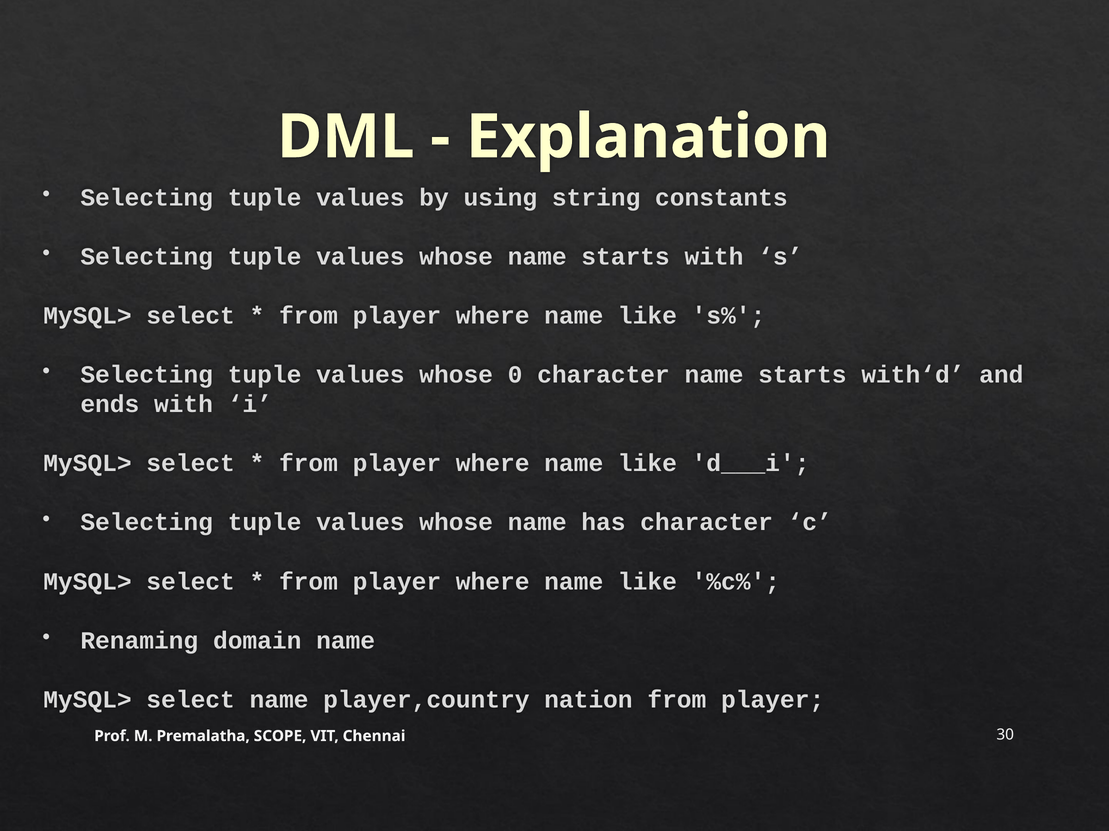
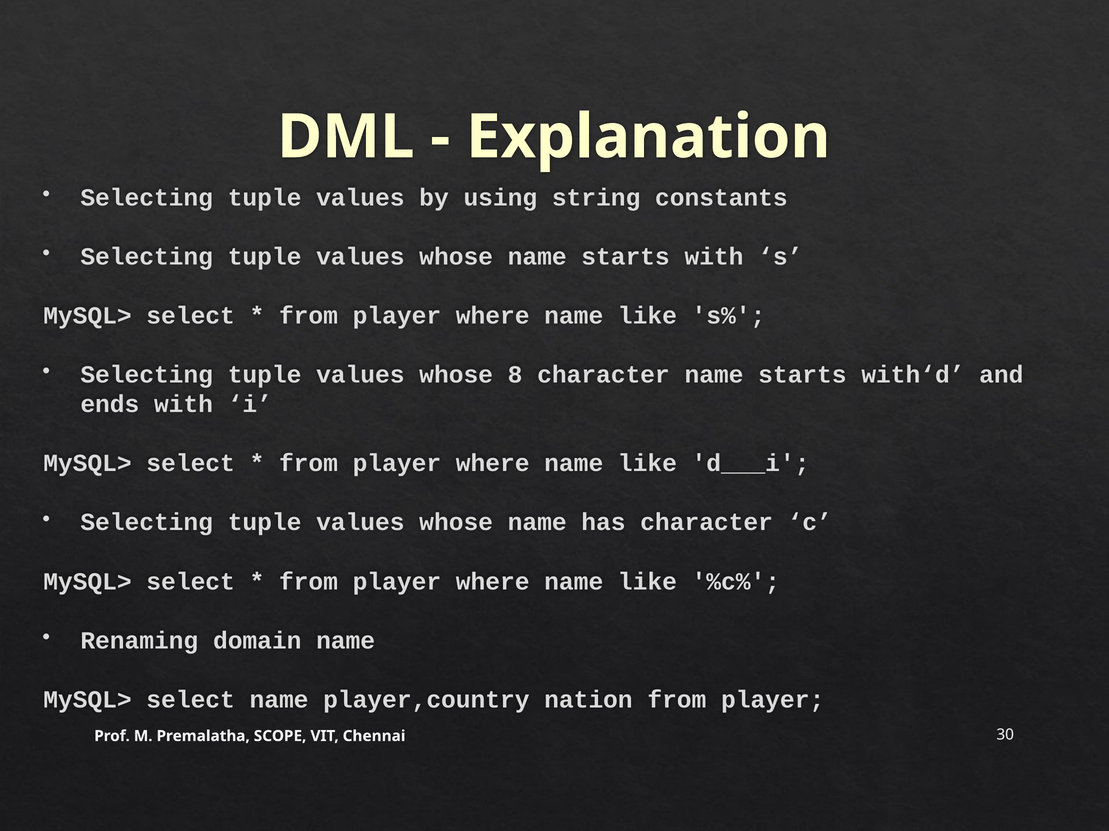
0: 0 -> 8 (515, 375)
